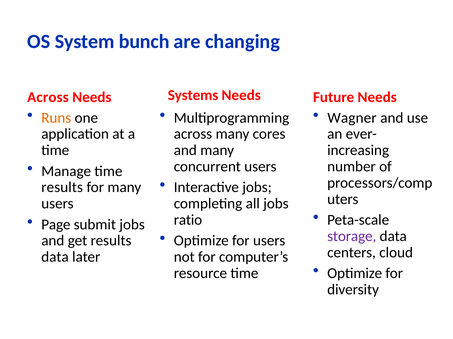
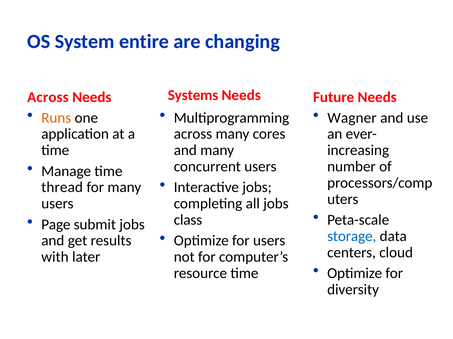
bunch: bunch -> entire (144, 42)
results: results -> thread (62, 188)
ratio: ratio -> class (188, 220)
storage colour: purple -> blue (352, 237)
data: data -> with (55, 257)
